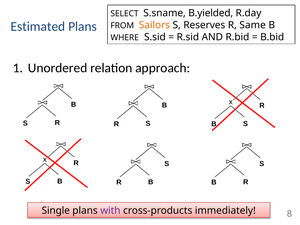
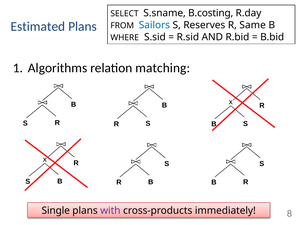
B.yielded: B.yielded -> B.costing (211, 13)
Sailors colour: orange -> blue (154, 25)
Unordered: Unordered -> Algorithms (58, 68)
approach: approach -> matching (163, 68)
